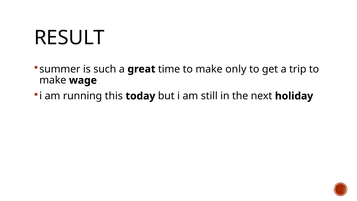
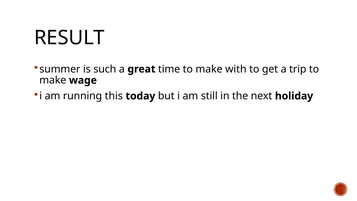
only: only -> with (236, 69)
